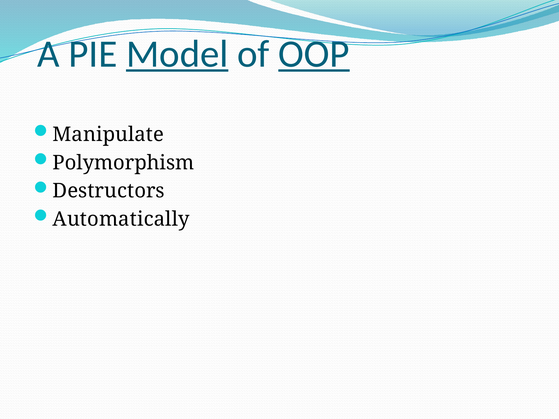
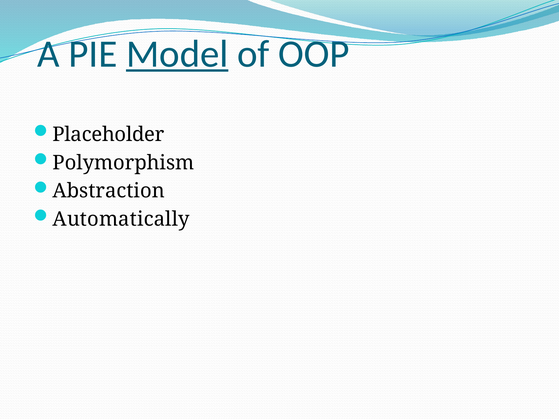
OOP underline: present -> none (314, 54)
Manipulate: Manipulate -> Placeholder (108, 135)
Destructors: Destructors -> Abstraction (109, 191)
